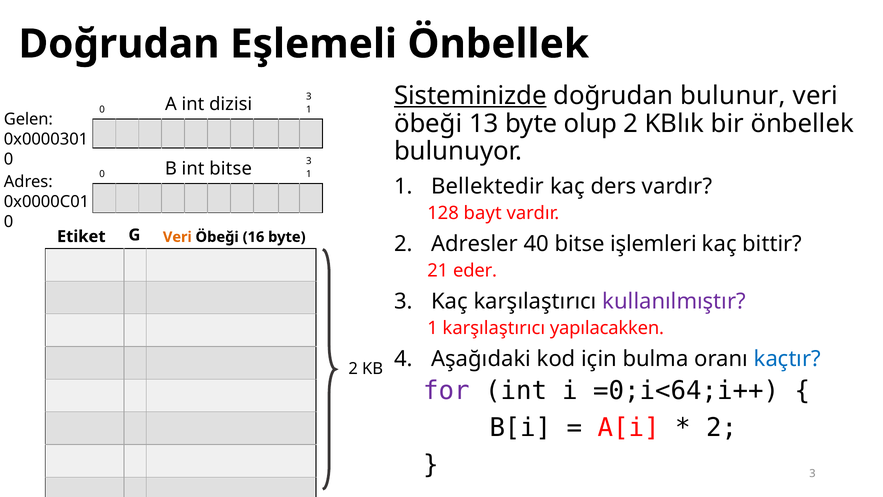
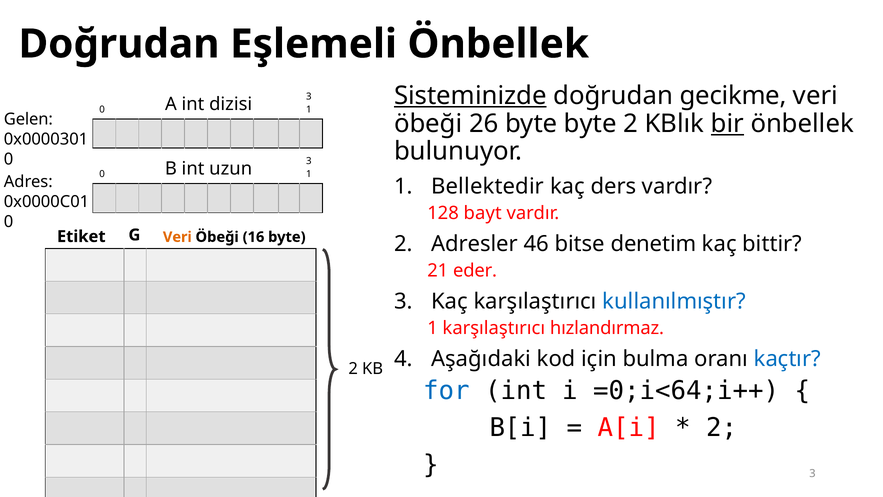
bulunur: bulunur -> gecikme (733, 96)
13: 13 -> 26 (484, 124)
byte olup: olup -> byte (590, 124)
bir underline: none -> present (727, 124)
int bitse: bitse -> uzun (231, 169)
40: 40 -> 46 (536, 244)
işlemleri: işlemleri -> denetim (654, 244)
kullanılmıştır colour: purple -> blue (674, 301)
yapılacakken: yapılacakken -> hızlandırmaz (607, 328)
for colour: purple -> blue (447, 391)
